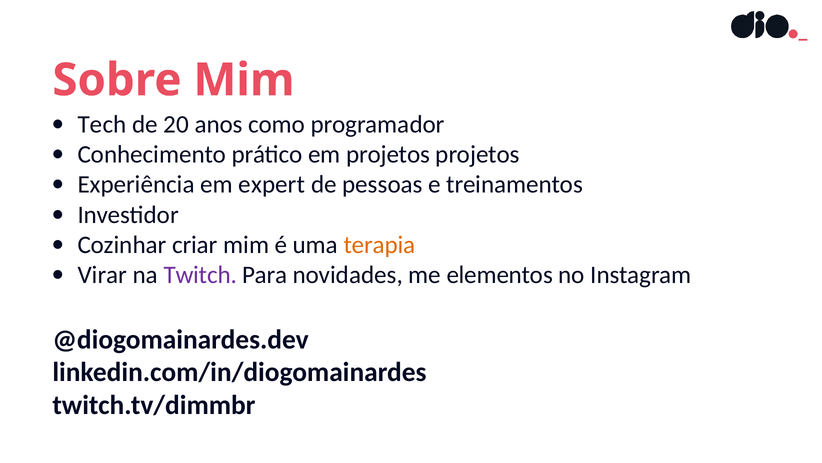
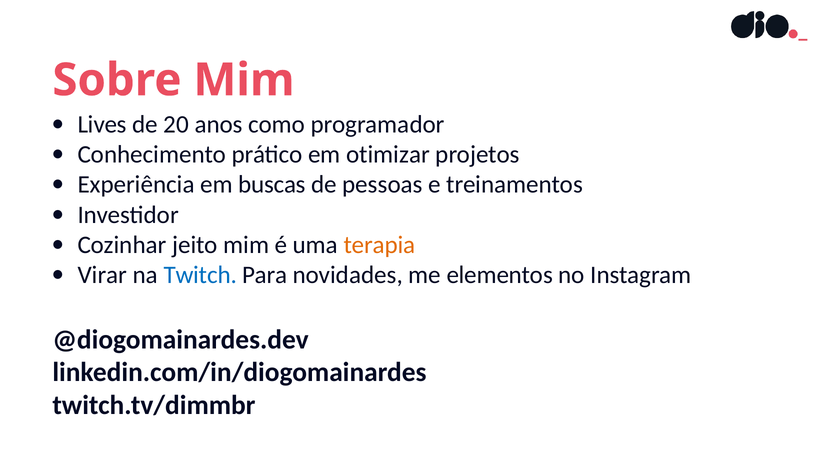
Tech: Tech -> Lives (102, 124)
em projetos: projetos -> otimizar (388, 154)
expert: expert -> buscas (272, 184)
criar: criar -> jeito (195, 245)
Twitch colour: purple -> blue (200, 275)
